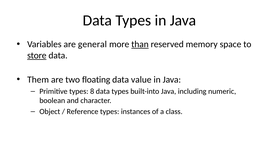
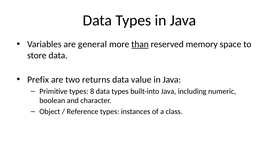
store underline: present -> none (37, 55)
Them: Them -> Prefix (38, 80)
floating: floating -> returns (96, 80)
